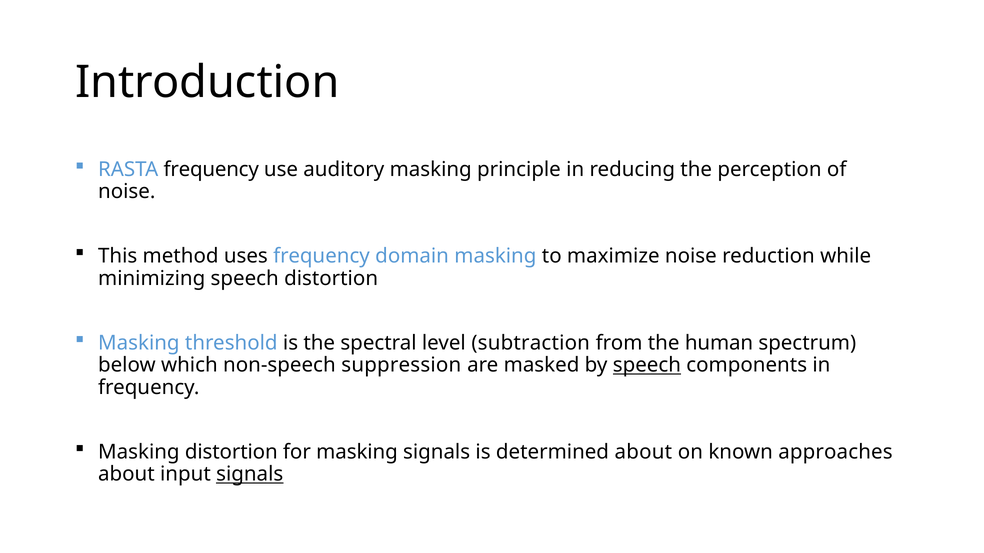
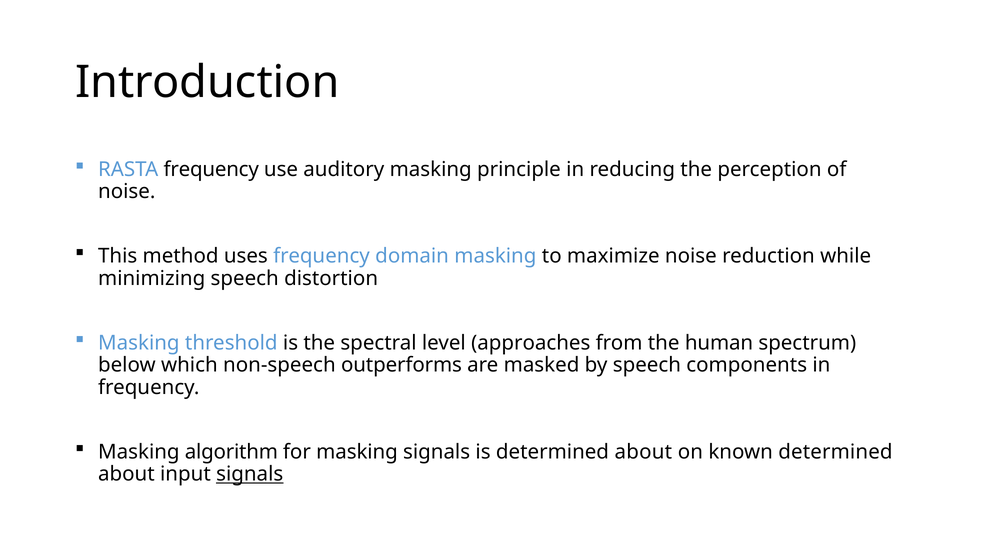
subtraction: subtraction -> approaches (531, 343)
suppression: suppression -> outperforms (401, 365)
speech underline: present -> none (647, 365)
Masking distortion: distortion -> algorithm (231, 452)
known approaches: approaches -> determined (835, 452)
